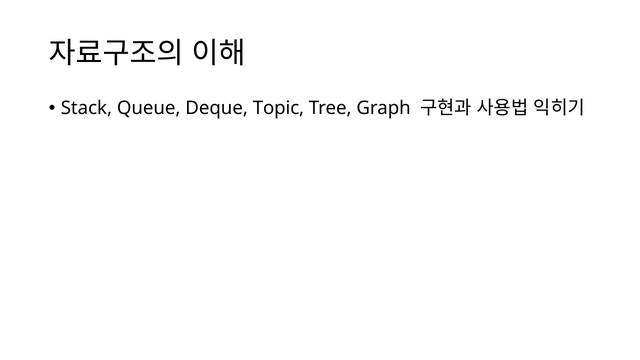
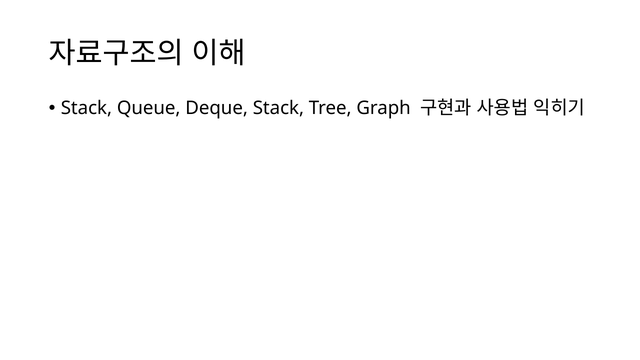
Deque Topic: Topic -> Stack (278, 108)
